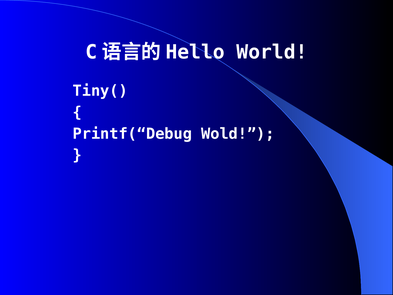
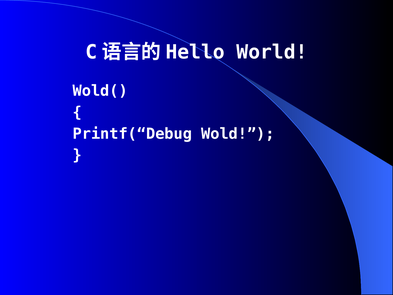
Tiny(: Tiny( -> Wold( (100, 91)
